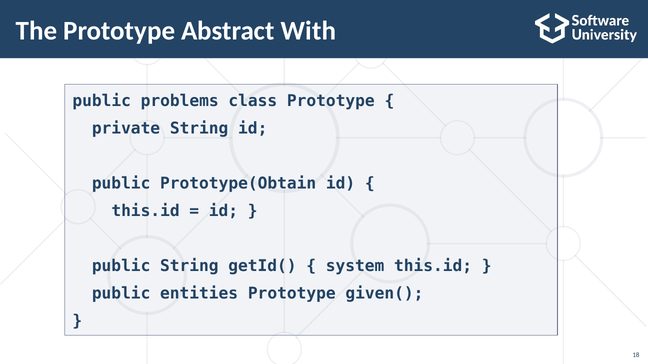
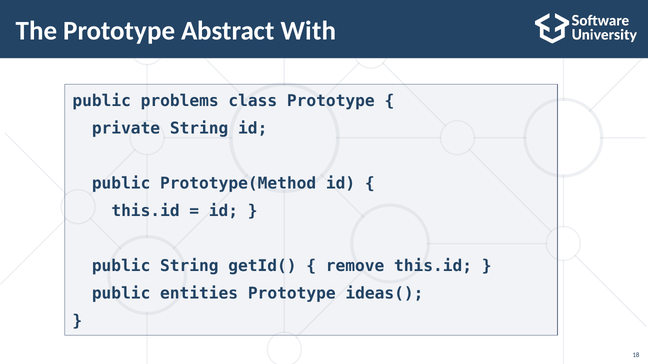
Prototype(Obtain: Prototype(Obtain -> Prototype(Method (238, 184)
system: system -> remove (355, 266)
given(: given( -> ideas( (384, 294)
